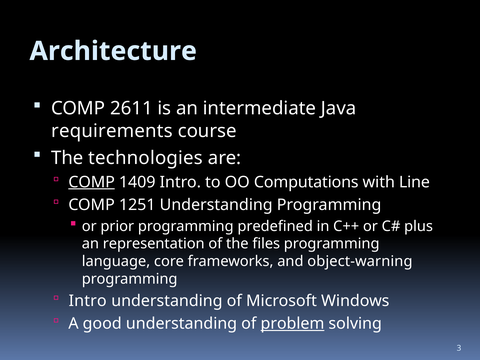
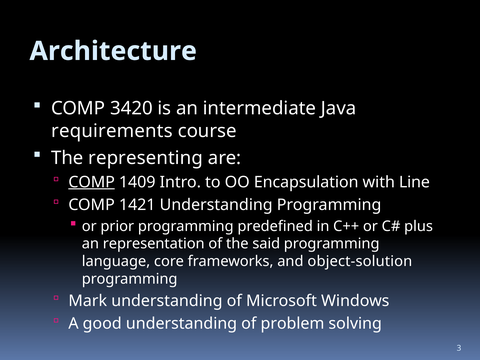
2611: 2611 -> 3420 (131, 108)
technologies: technologies -> representing (146, 158)
Computations: Computations -> Encapsulation (306, 182)
1251: 1251 -> 1421 (137, 205)
files: files -> said (266, 244)
object-warning: object-warning -> object-solution (360, 261)
Intro: Intro -> Mark (88, 301)
problem underline: present -> none (292, 324)
